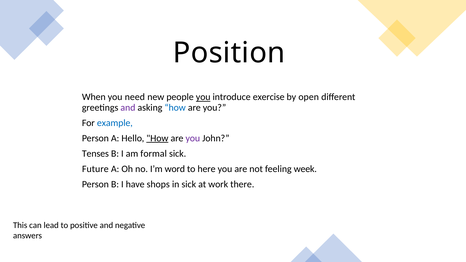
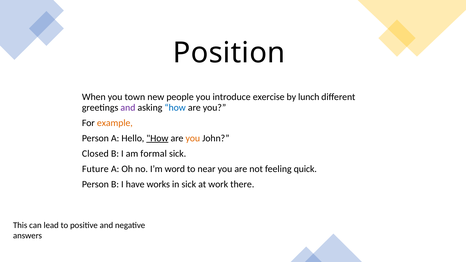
need: need -> town (135, 97)
you underline: present -> none (203, 97)
open: open -> lunch (309, 97)
example colour: blue -> orange (115, 123)
you colour: purple -> orange (193, 138)
Tenses: Tenses -> Closed (95, 154)
here: here -> near (207, 169)
week: week -> quick (305, 169)
shops: shops -> works (158, 184)
